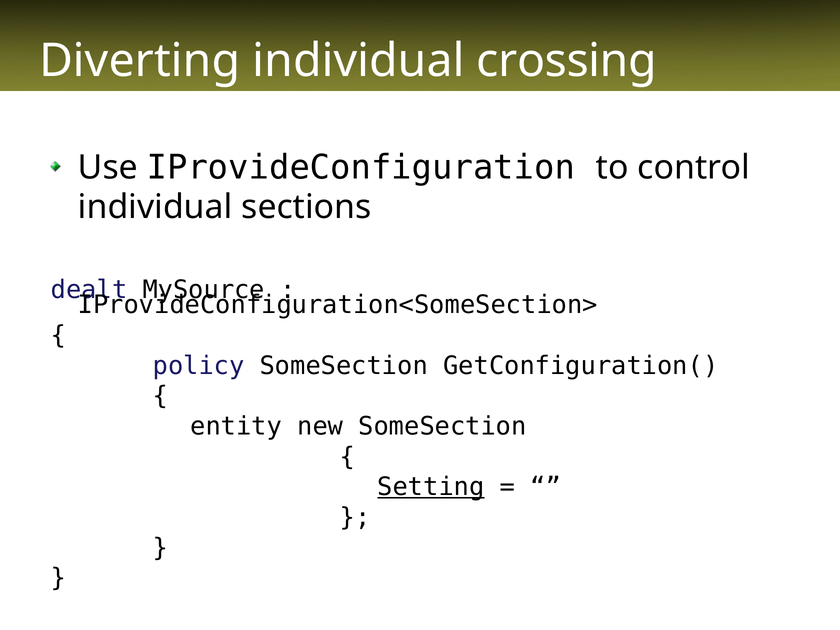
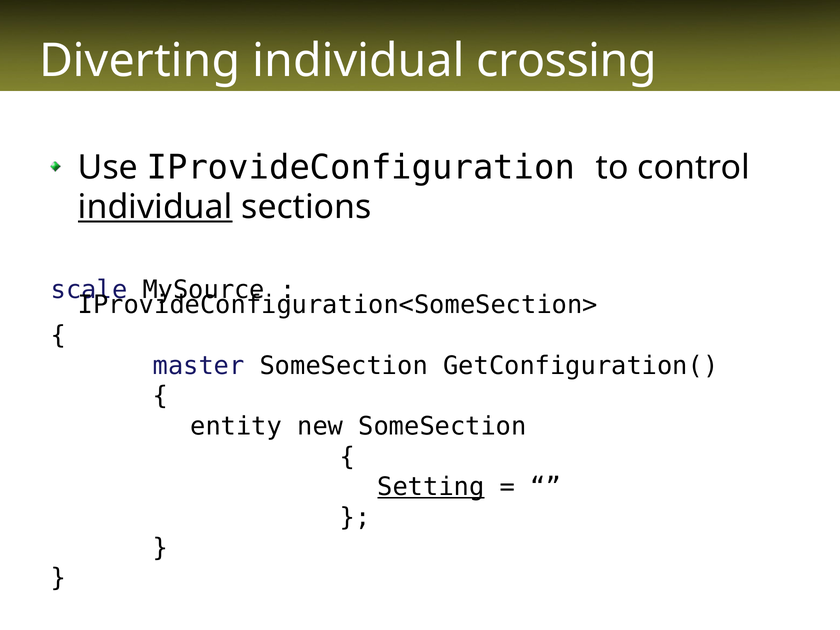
individual underline: none -> present (155, 207)
dealt: dealt -> scale (89, 290)
policy: policy -> master (199, 366)
